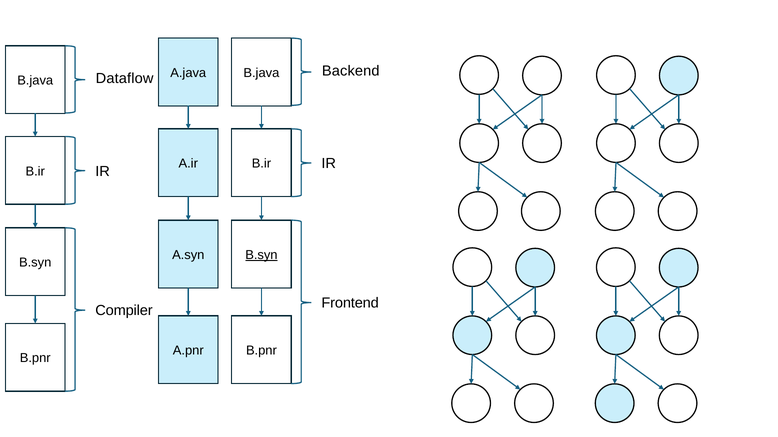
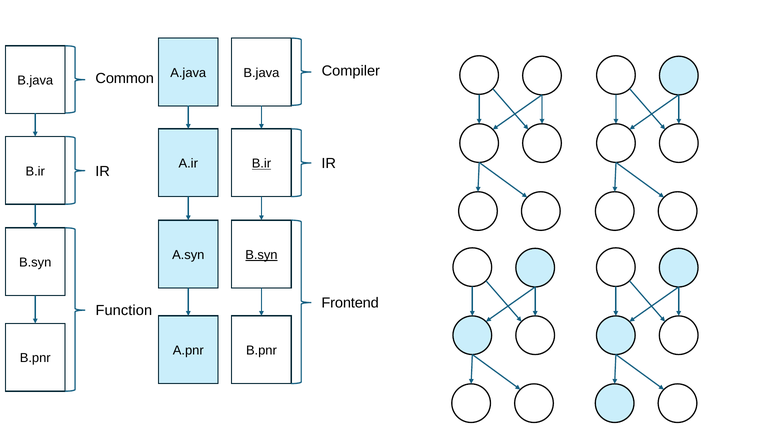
Backend: Backend -> Compiler (351, 71)
Dataflow: Dataflow -> Common (125, 79)
B.ir underline: none -> present (261, 164)
Compiler: Compiler -> Function (124, 311)
